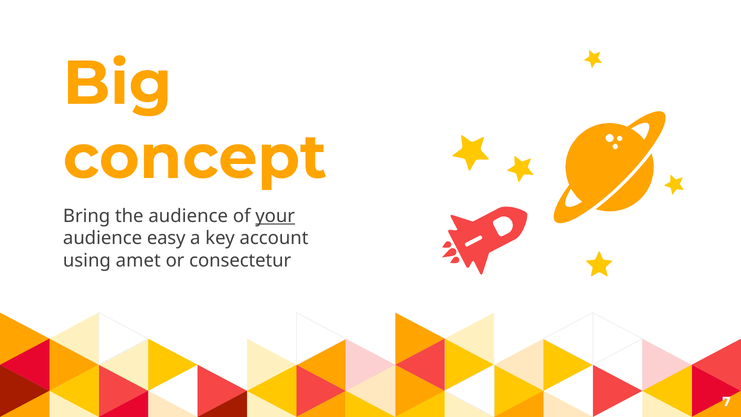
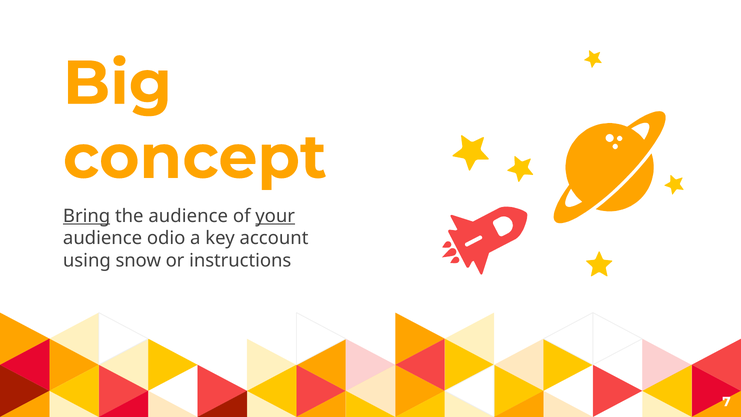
Bring underline: none -> present (87, 216)
easy: easy -> odio (166, 238)
amet: amet -> snow (138, 260)
consectetur: consectetur -> instructions (240, 260)
